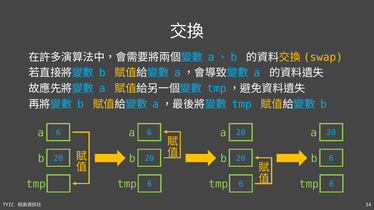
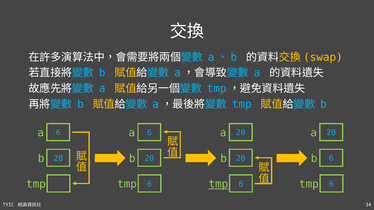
tmp underline: none -> present (218, 184)
